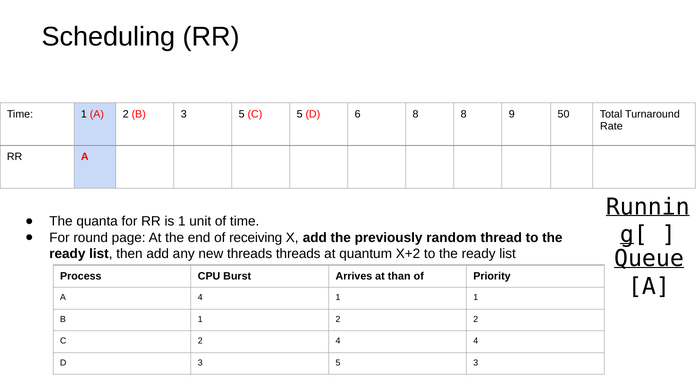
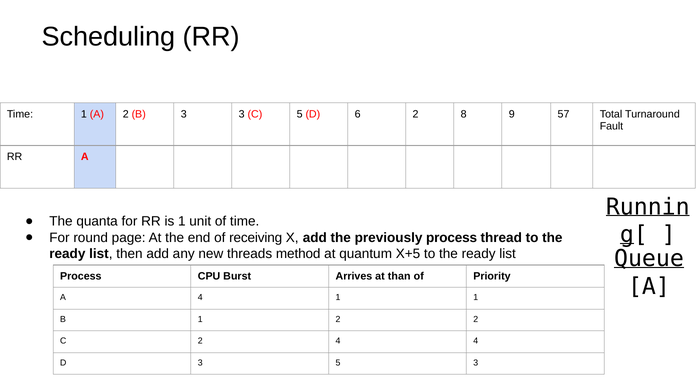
B 3 5: 5 -> 3 (242, 114)
6 8: 8 -> 2 (416, 114)
50: 50 -> 57 (564, 114)
Rate: Rate -> Fault (611, 126)
previously random: random -> process (452, 237)
threads threads: threads -> method (298, 254)
X+2: X+2 -> X+5 (408, 254)
